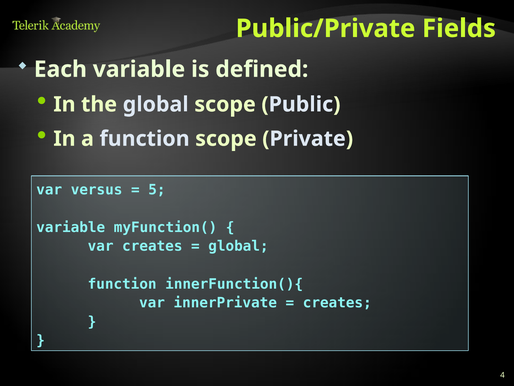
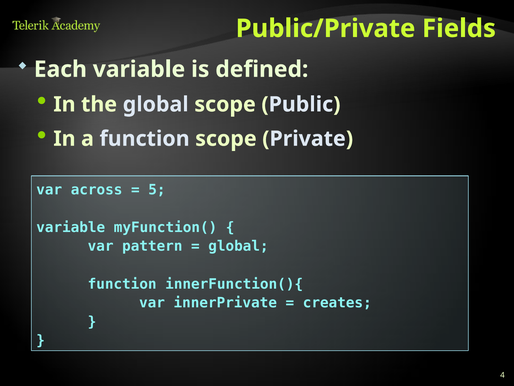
versus: versus -> across (97, 189)
var creates: creates -> pattern (152, 246)
